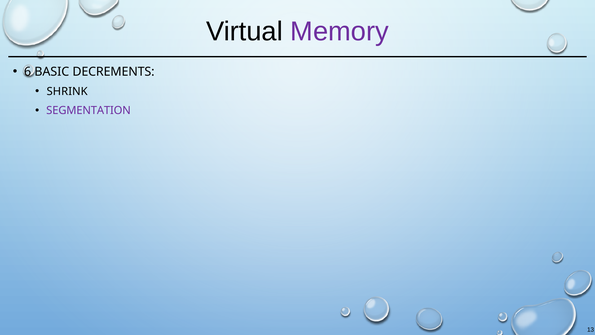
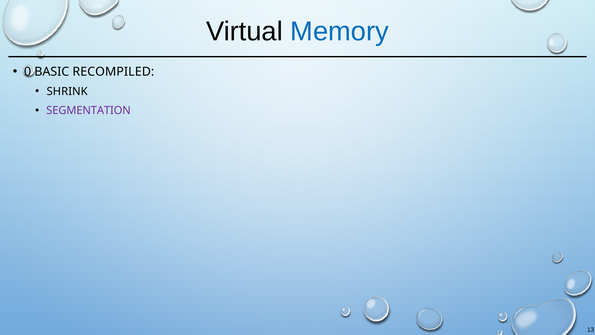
Memory colour: purple -> blue (340, 31)
6: 6 -> 0 (28, 72)
DECREMENTS: DECREMENTS -> RECOMPILED (113, 72)
